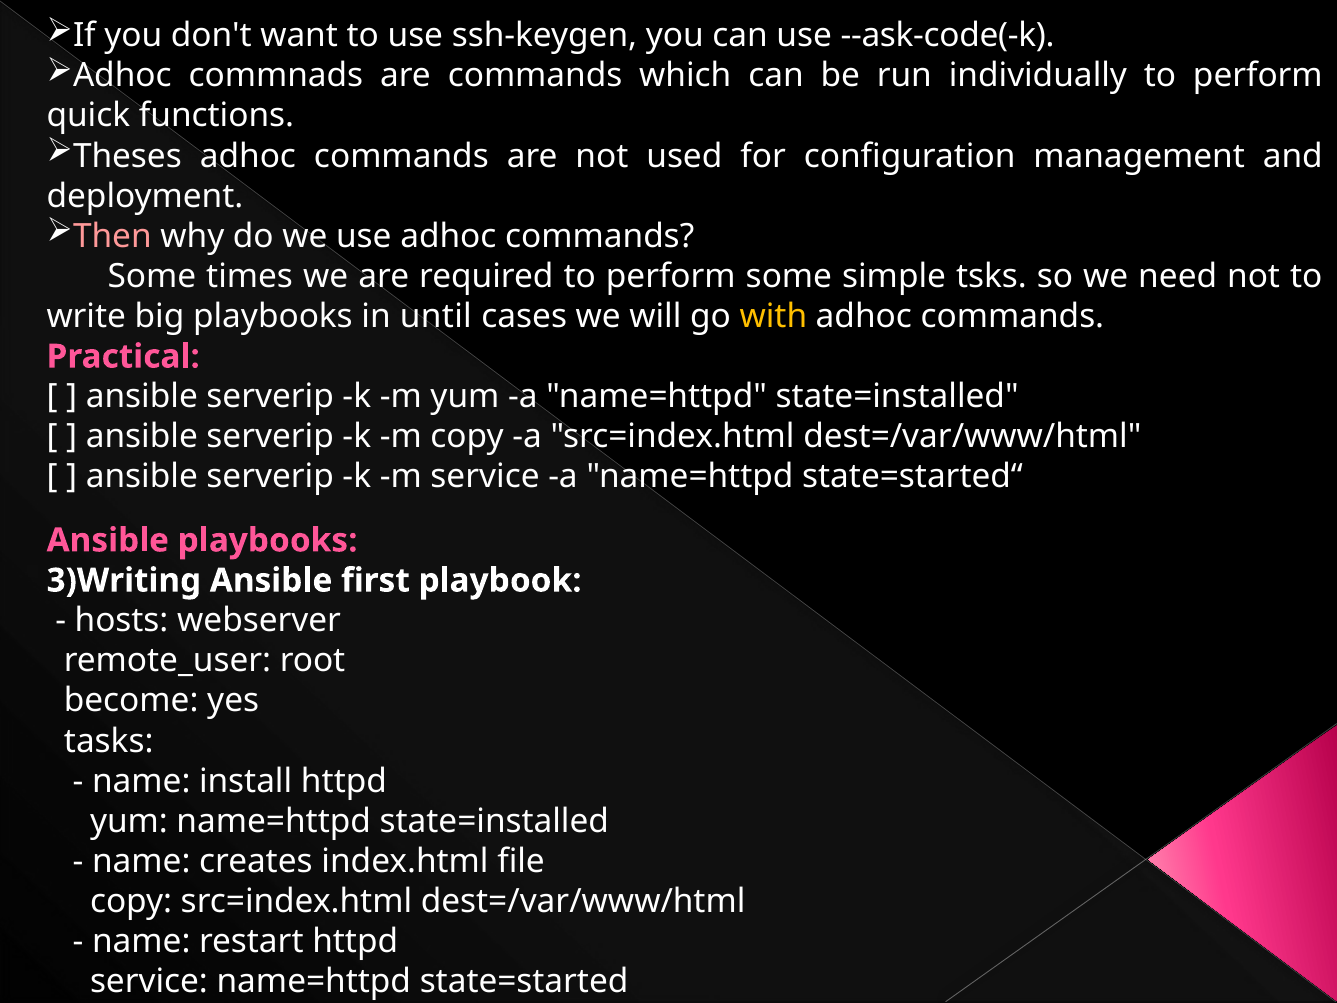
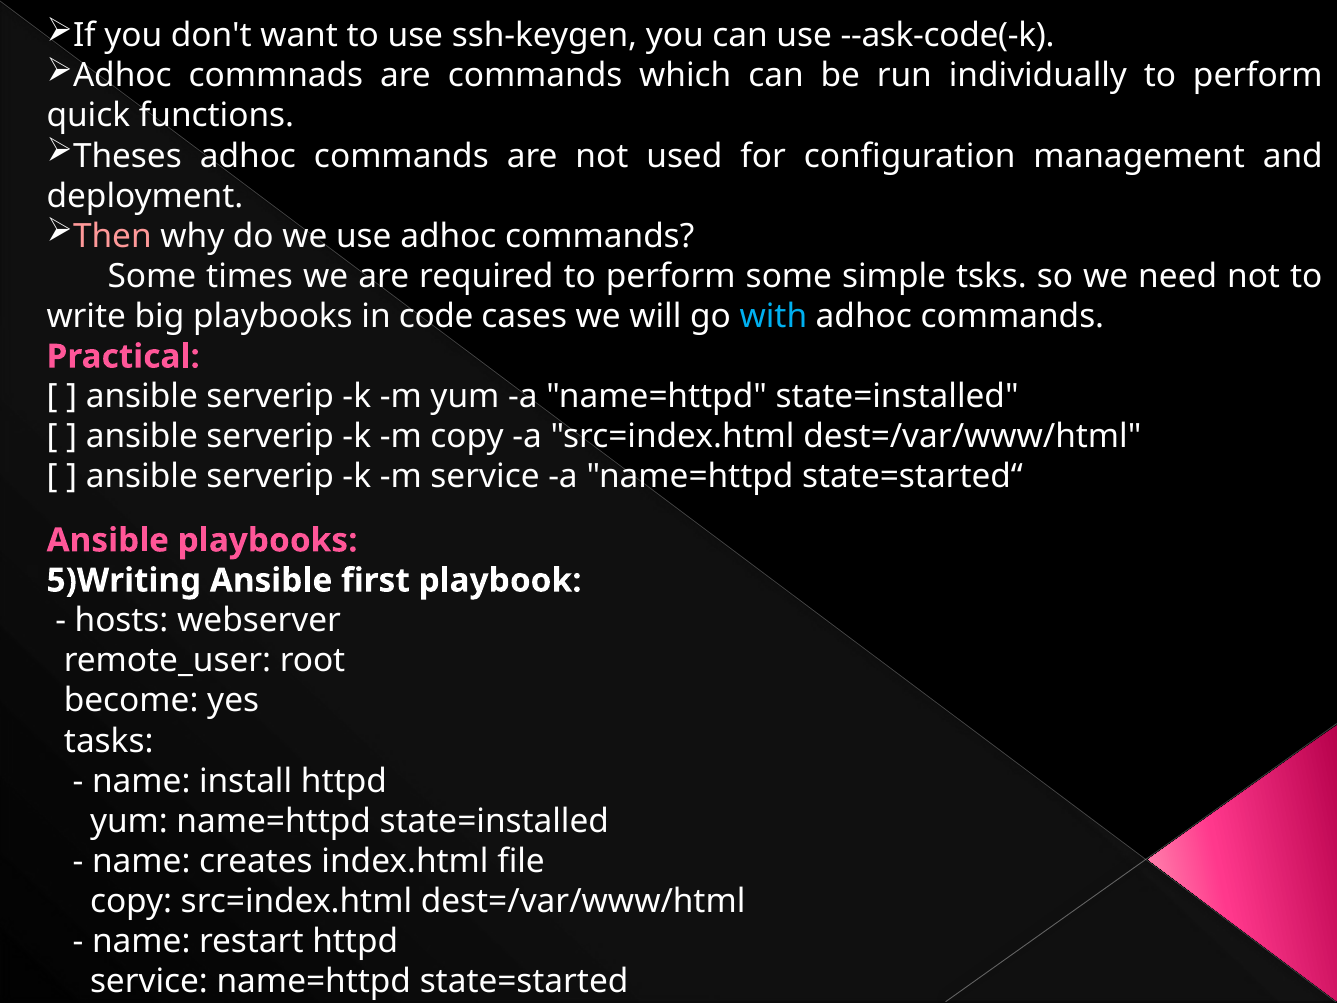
until: until -> code (436, 316)
with colour: yellow -> light blue (773, 316)
3)Writing: 3)Writing -> 5)Writing (124, 580)
